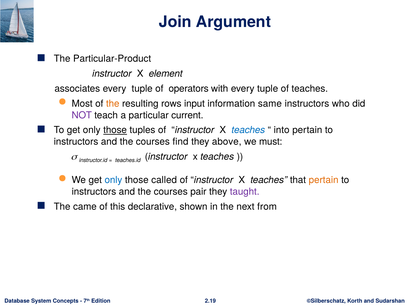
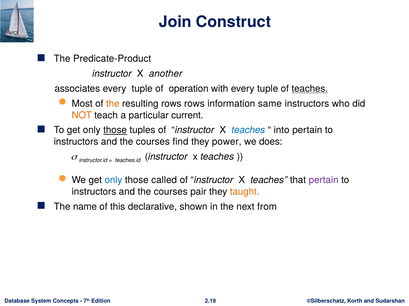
Argument: Argument -> Construct (233, 22)
Particular-Product: Particular-Product -> Predicate-Product (112, 59)
element: element -> another (166, 74)
operators: operators -> operation (189, 89)
teaches underline: none -> present (310, 89)
rows input: input -> rows (194, 104)
NOT colour: purple -> orange (82, 115)
above: above -> power (227, 142)
must: must -> does (271, 142)
pertain colour: orange -> purple (324, 181)
taught colour: purple -> orange (245, 192)
came: came -> name (85, 207)
